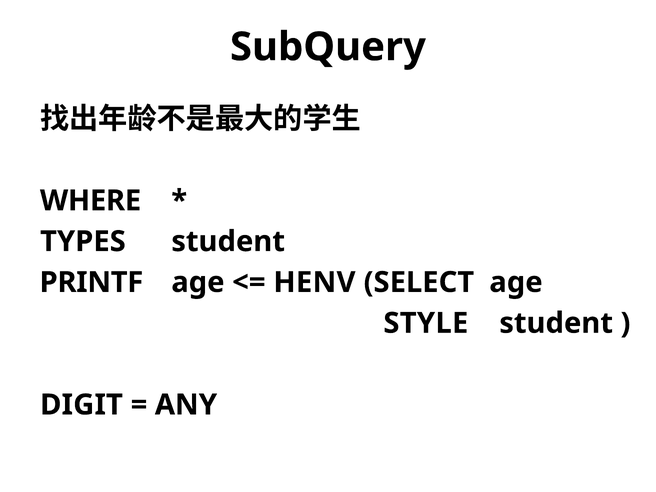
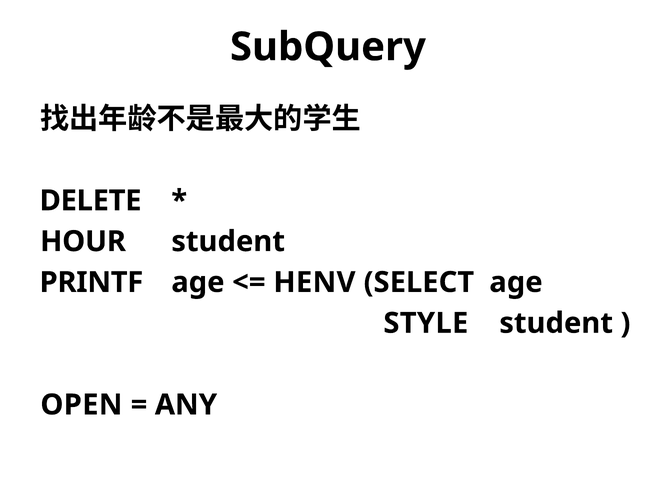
WHERE: WHERE -> DELETE (91, 201)
TYPES: TYPES -> HOUR (83, 241)
DIGIT: DIGIT -> OPEN (81, 405)
